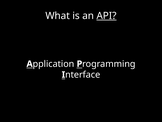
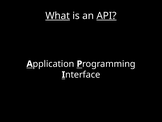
What underline: none -> present (58, 16)
